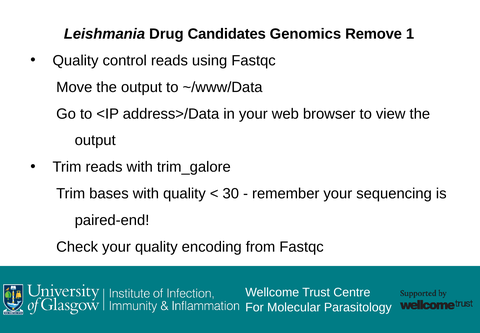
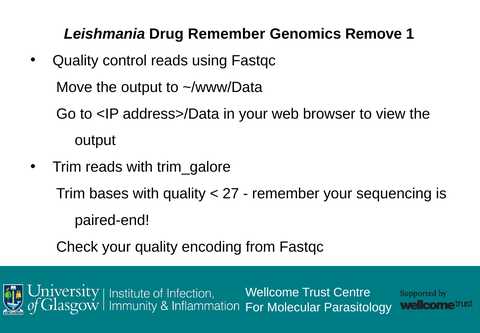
Drug Candidates: Candidates -> Remember (227, 34)
30: 30 -> 27 (231, 193)
